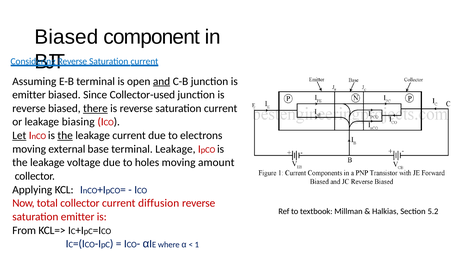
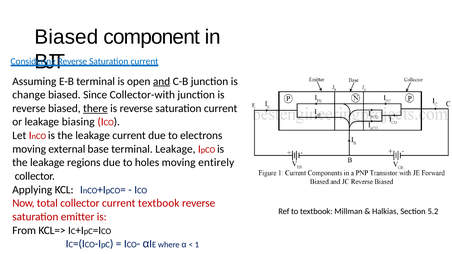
emitter: emitter -> change (29, 95)
Collector-used: Collector-used -> Collector-with (142, 95)
Let underline: present -> none (19, 136)
the underline: present -> none (65, 136)
voltage: voltage -> regions (84, 163)
amount: amount -> entirely (216, 163)
current diffusion: diffusion -> textbook (159, 203)
